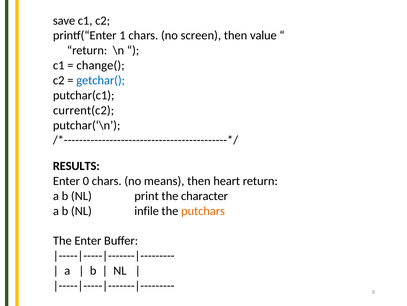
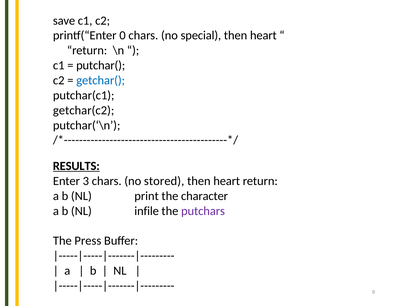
1: 1 -> 0 (122, 35)
screen: screen -> special (201, 35)
value: value -> heart (263, 35)
change(: change( -> putchar( (101, 65)
current(c2: current(c2 -> getchar(c2 (84, 110)
RESULTS underline: none -> present (76, 166)
0: 0 -> 3 (86, 181)
means: means -> stored (164, 181)
putchars colour: orange -> purple (203, 210)
The Enter: Enter -> Press (88, 240)
